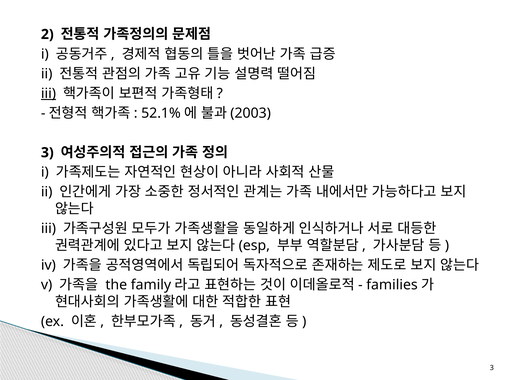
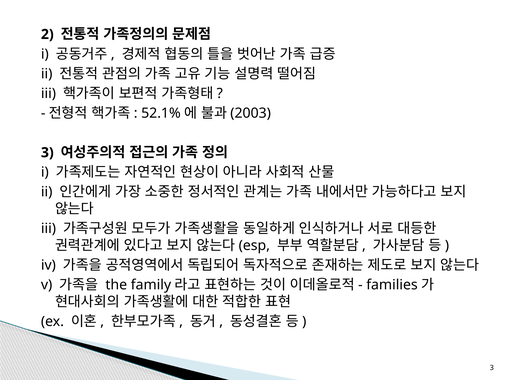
iii underline: present -> none (48, 93)
